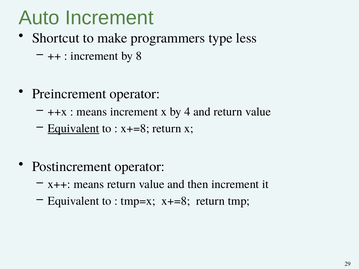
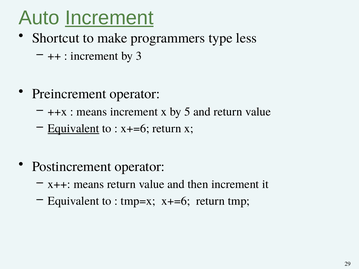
Increment underline: none -> present (109, 18)
8: 8 -> 3 (139, 56)
4: 4 -> 5 (187, 112)
x+=8: x+=8 -> x+=6 (135, 129)
tmp=x x+=8: x+=8 -> x+=6 (176, 201)
